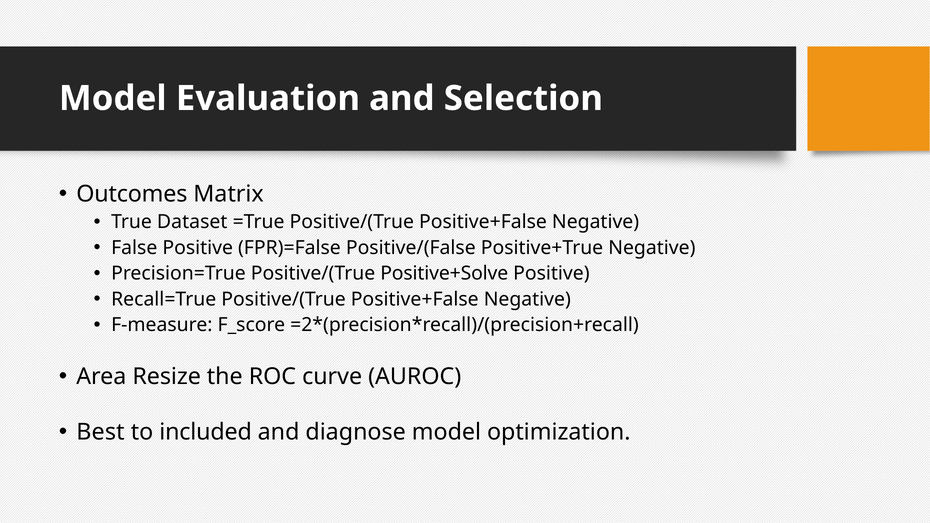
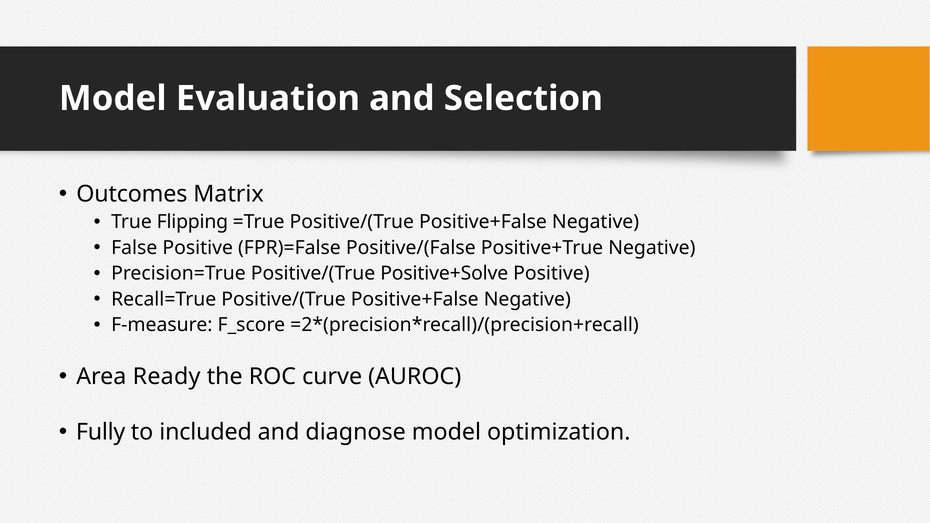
Dataset: Dataset -> Flipping (192, 222)
Resize: Resize -> Ready (167, 377)
Best: Best -> Fully (101, 432)
